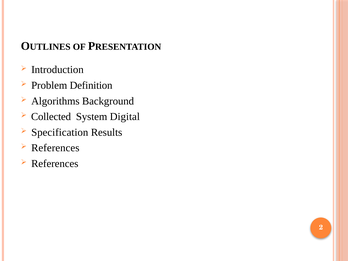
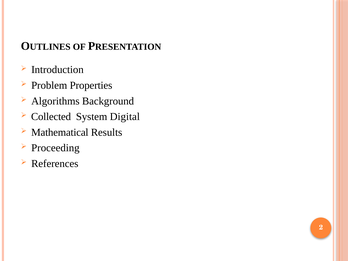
Definition: Definition -> Properties (91, 85)
Specification: Specification -> Mathematical (60, 132)
References: References -> Proceeding (55, 148)
